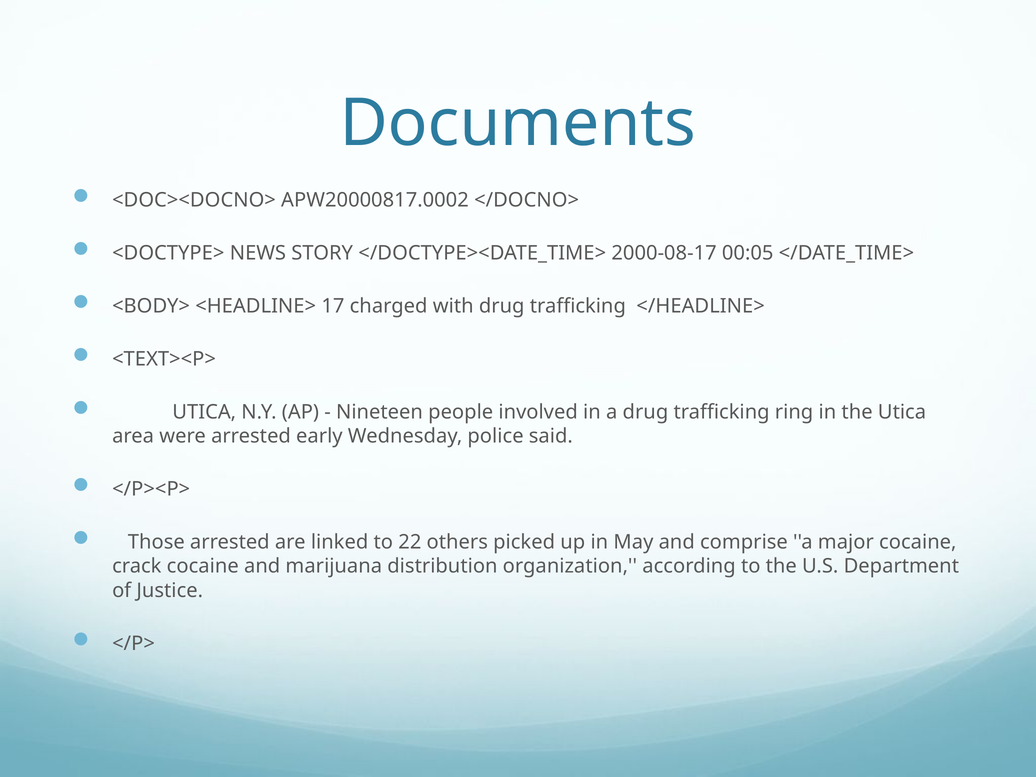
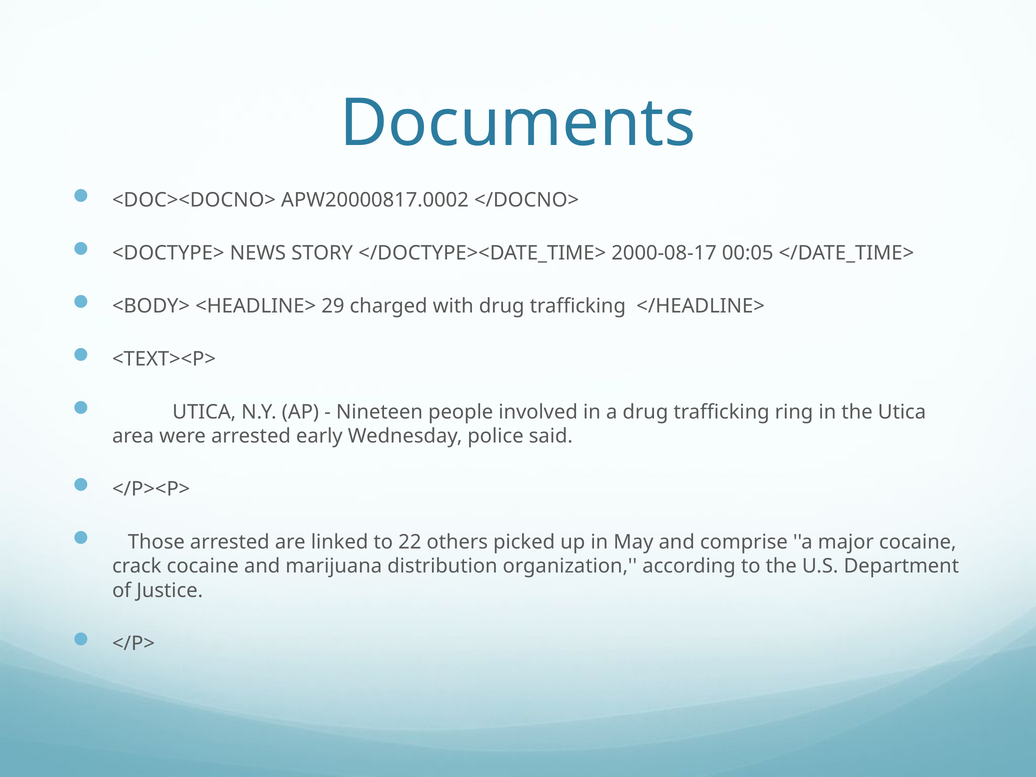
17: 17 -> 29 (333, 306)
